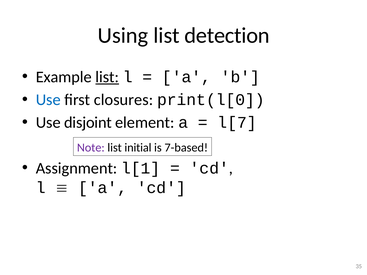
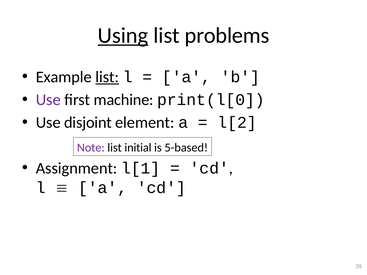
Using underline: none -> present (123, 36)
detection: detection -> problems (227, 36)
Use colour: blue -> purple (48, 100)
closures: closures -> machine (124, 100)
l[7: l[7 -> l[2 (237, 123)
7-based: 7-based -> 5-based (186, 148)
